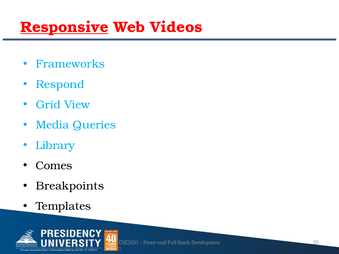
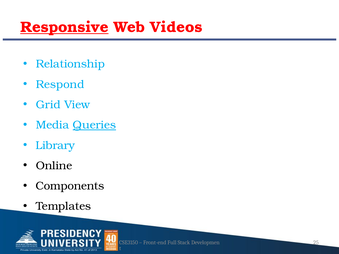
Frameworks: Frameworks -> Relationship (70, 64)
Queries underline: none -> present (94, 125)
Comes: Comes -> Online (54, 166)
Breakpoints: Breakpoints -> Components (70, 186)
